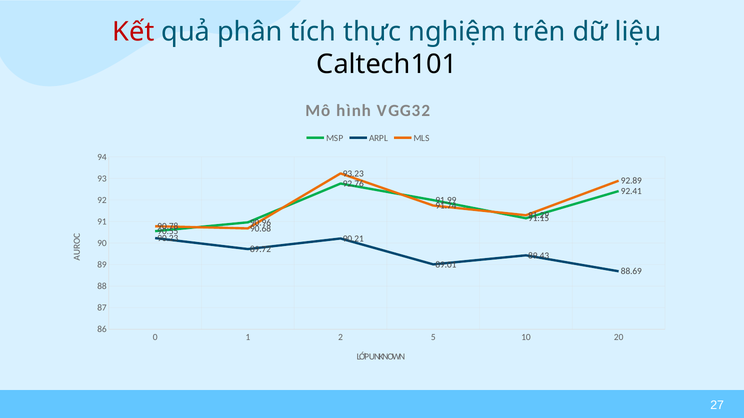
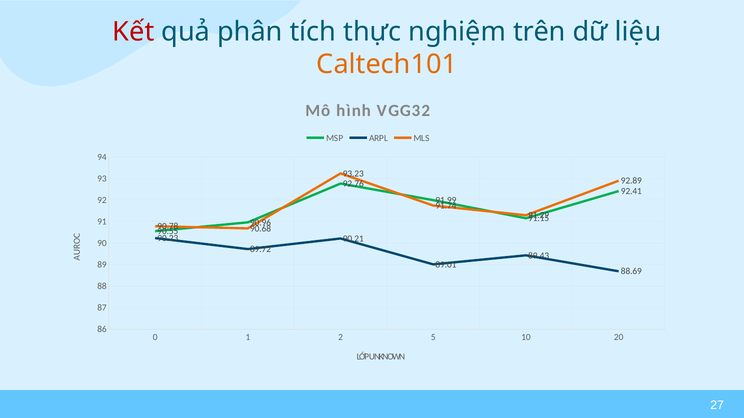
Caltech101 colour: black -> orange (387, 65)
